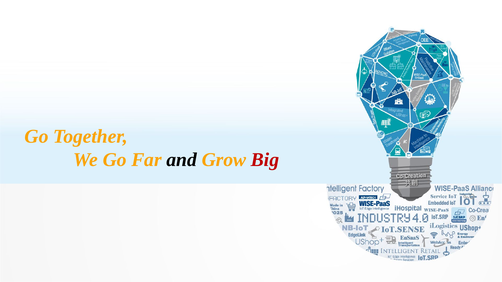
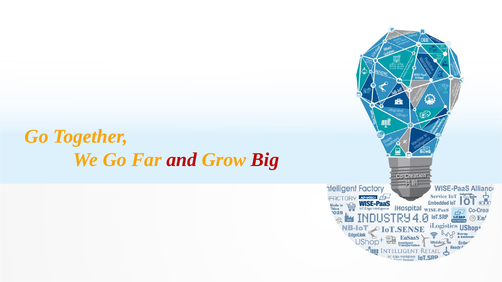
and colour: black -> red (182, 160)
